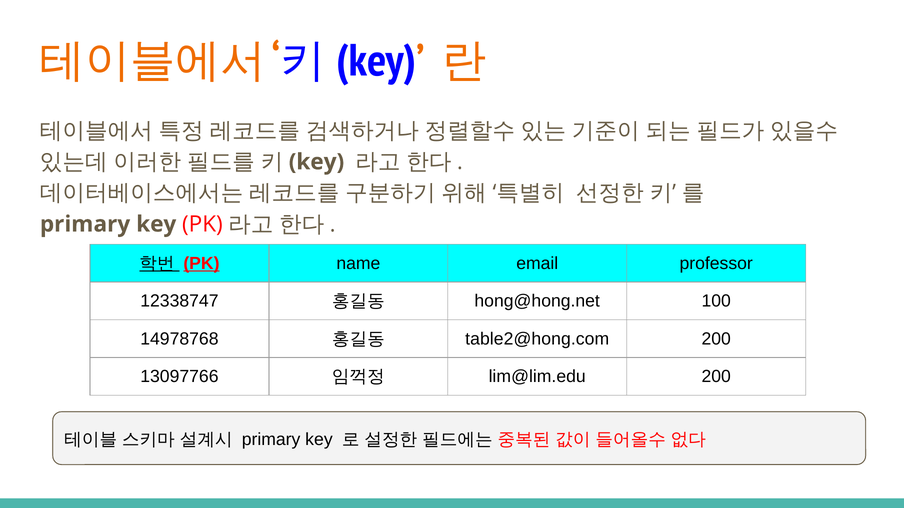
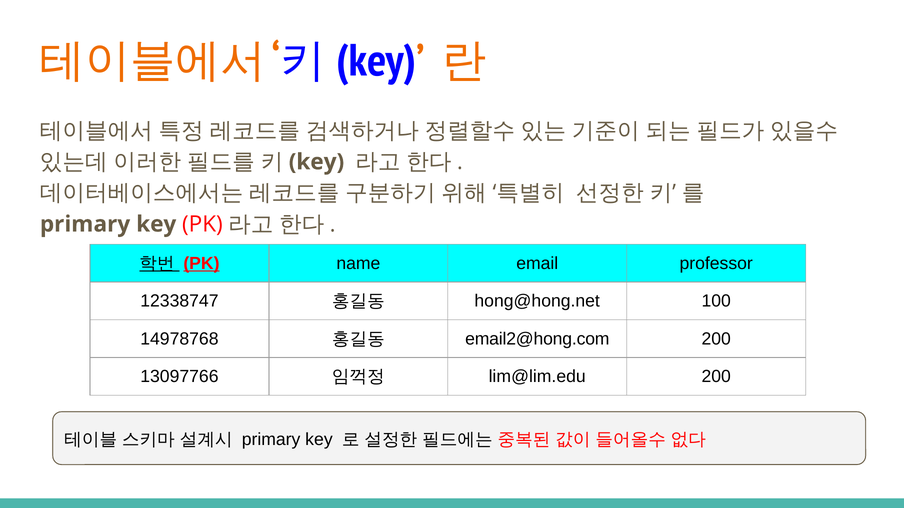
table2@hong.com: table2@hong.com -> email2@hong.com (537, 339)
